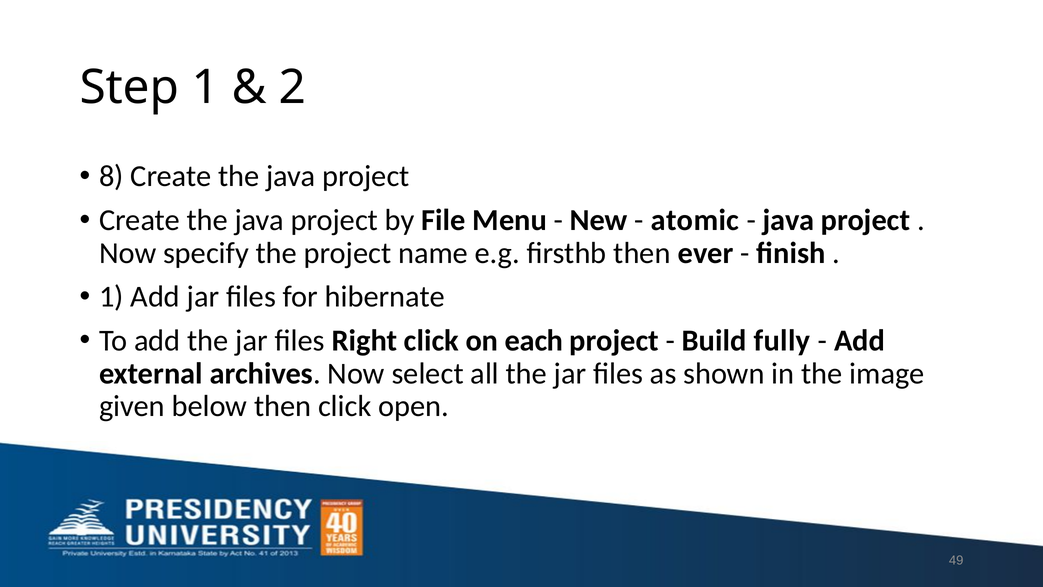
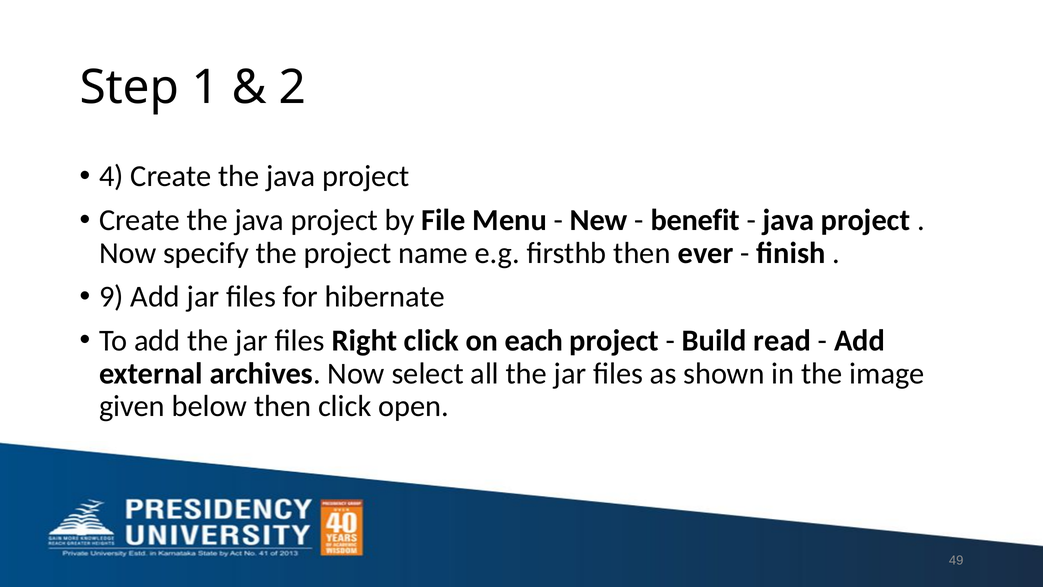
8: 8 -> 4 (111, 176)
atomic: atomic -> benefit (695, 220)
1: 1 -> 9 (111, 297)
fully: fully -> read (782, 340)
